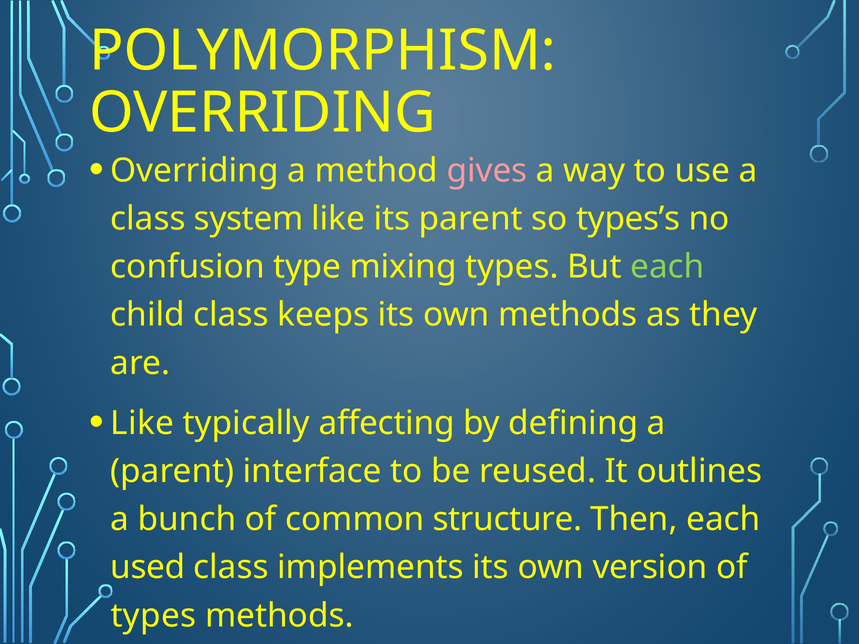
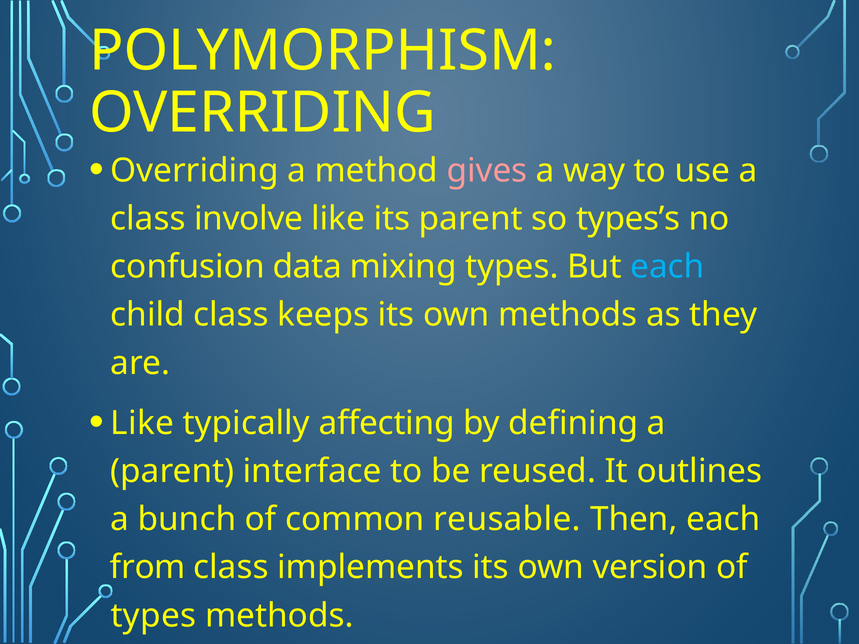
system: system -> involve (249, 219)
type: type -> data (307, 267)
each colour: light green -> light blue (667, 267)
structure: structure -> reusable (507, 520)
used: used -> from (148, 568)
